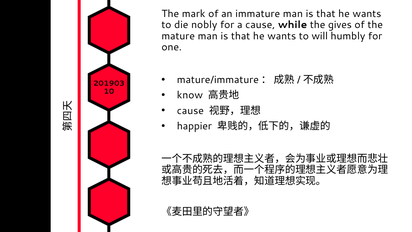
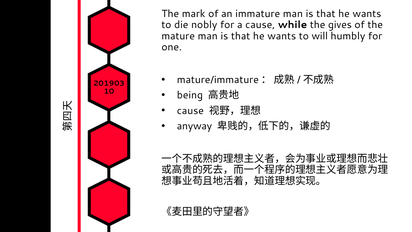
know: know -> being (190, 95)
happier: happier -> anyway (194, 126)
